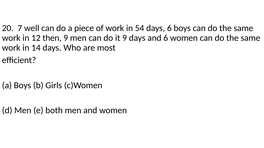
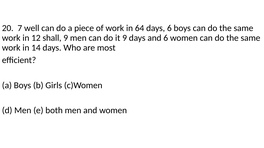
54: 54 -> 64 (140, 28)
then: then -> shall (52, 38)
